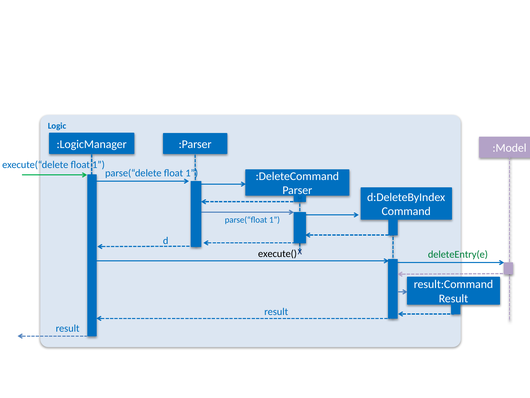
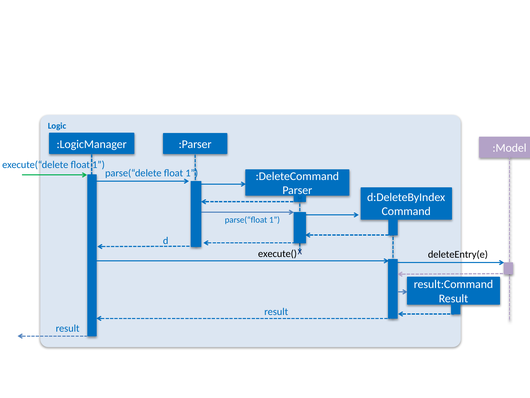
deleteEntry(e colour: green -> black (458, 254)
